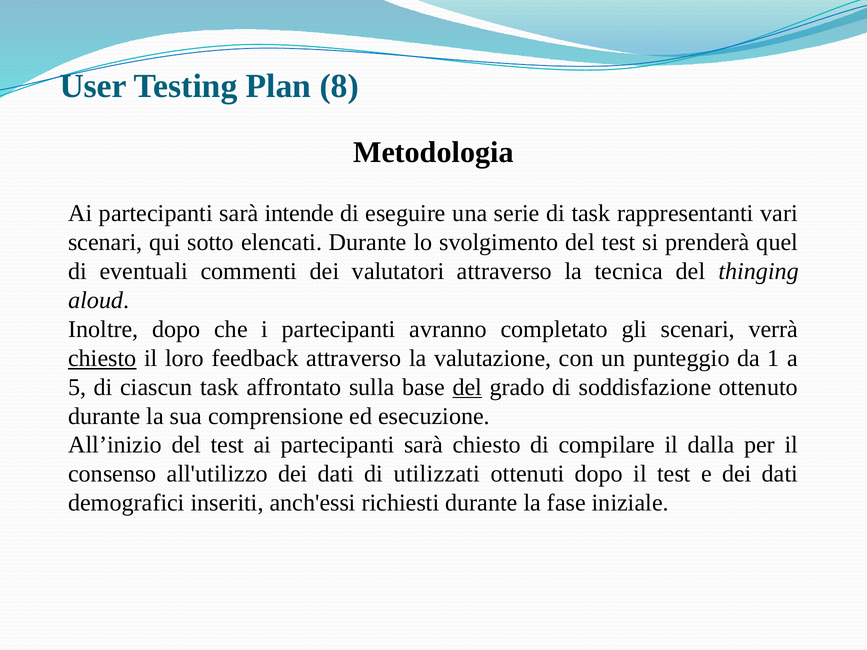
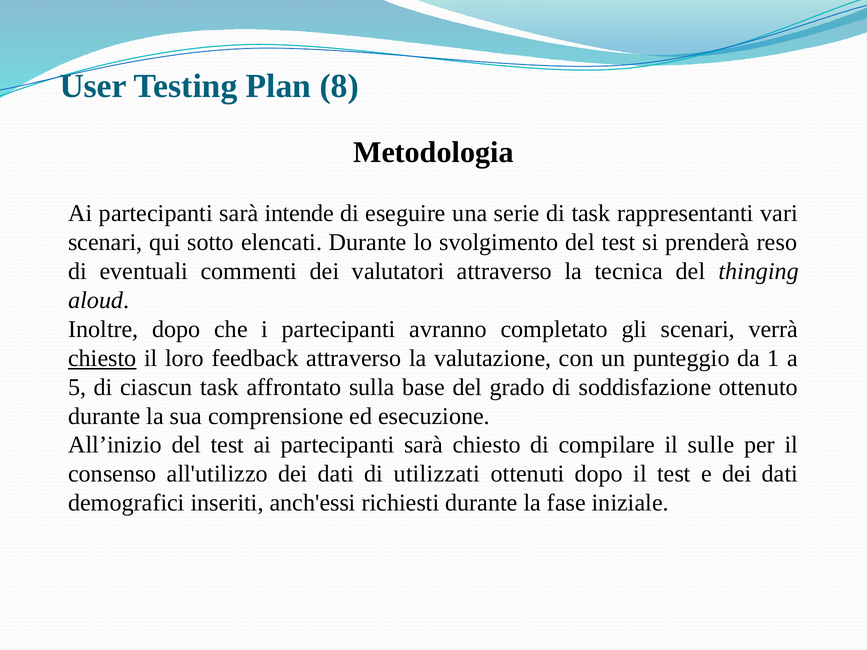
quel: quel -> reso (777, 243)
del underline: present -> none (467, 387)
dalla: dalla -> sulle (711, 445)
